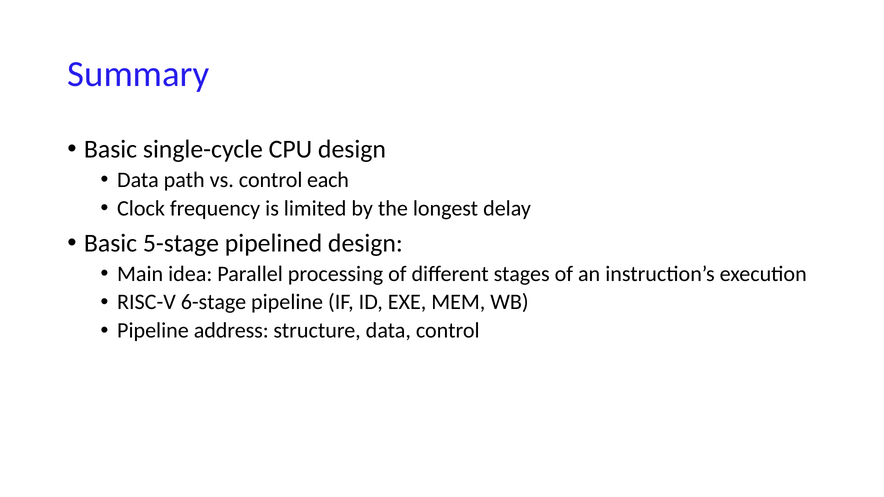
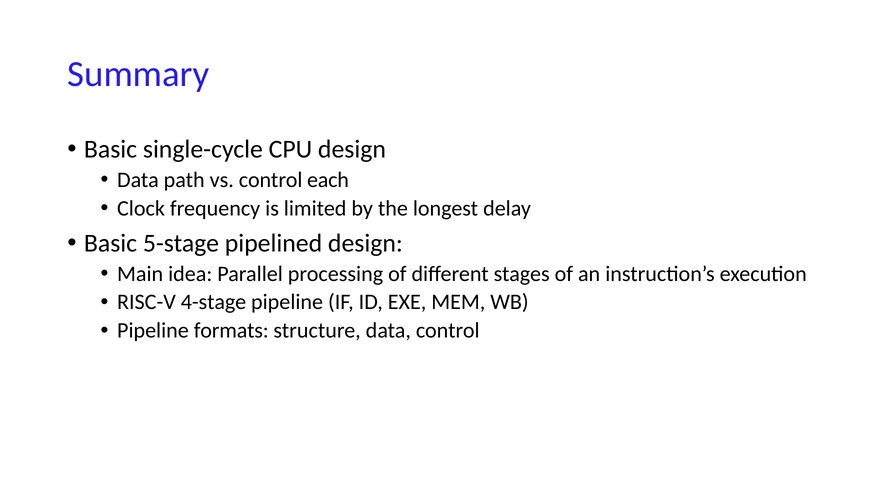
6-stage: 6-stage -> 4-stage (214, 302)
address: address -> formats (231, 331)
